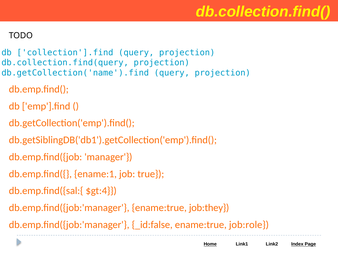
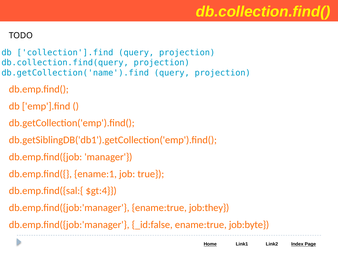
job:role: job:role -> job:byte (249, 224)
